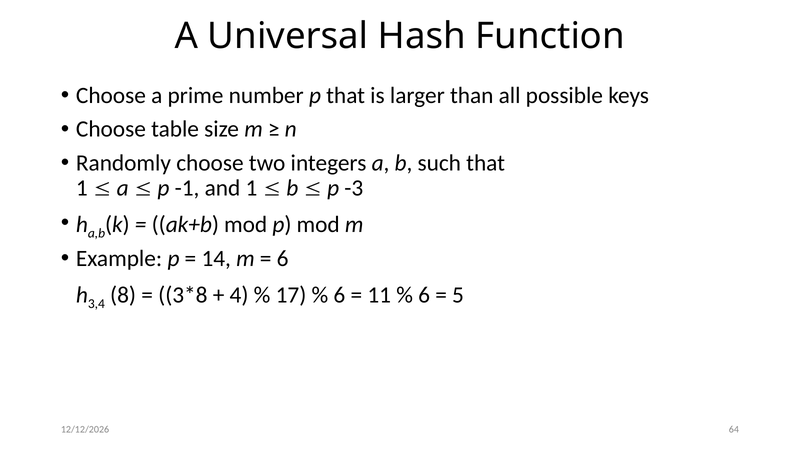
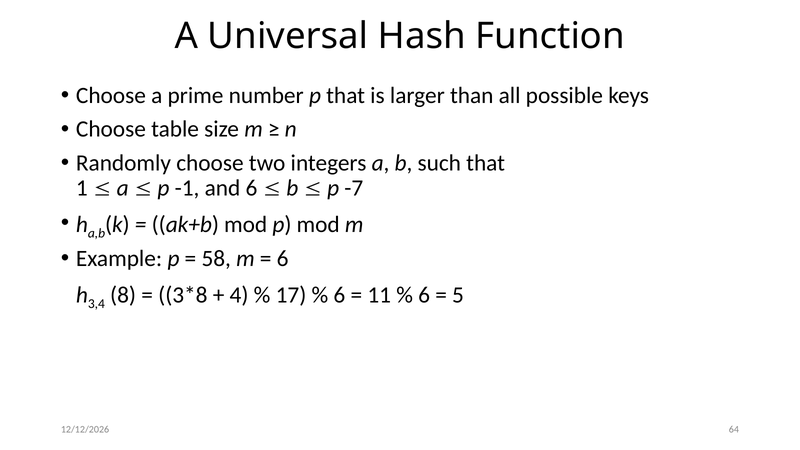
and 1: 1 -> 6 (251, 188)
-3: -3 -> -7 (354, 188)
14: 14 -> 58 (216, 259)
